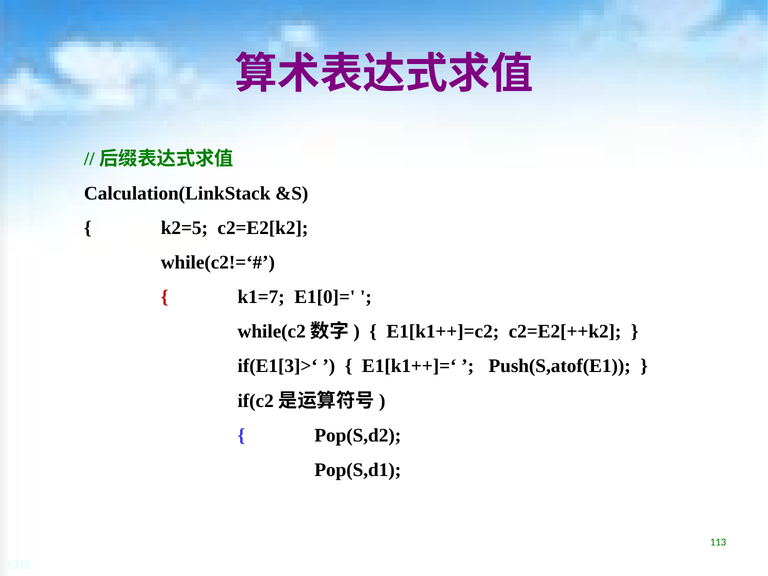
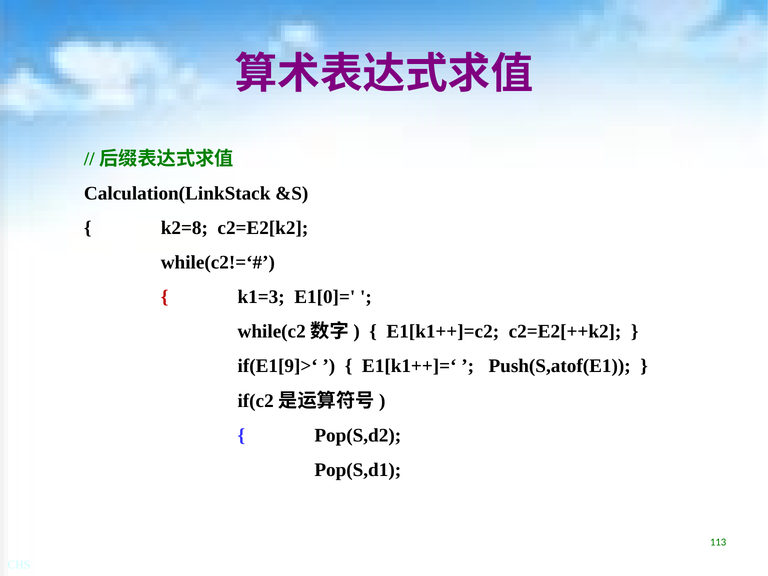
k2=5: k2=5 -> k2=8 (184, 228)
k1=7: k1=7 -> k1=3 (261, 297)
if(E1[3]>‘: if(E1[3]>‘ -> if(E1[9]>‘ (278, 366)
